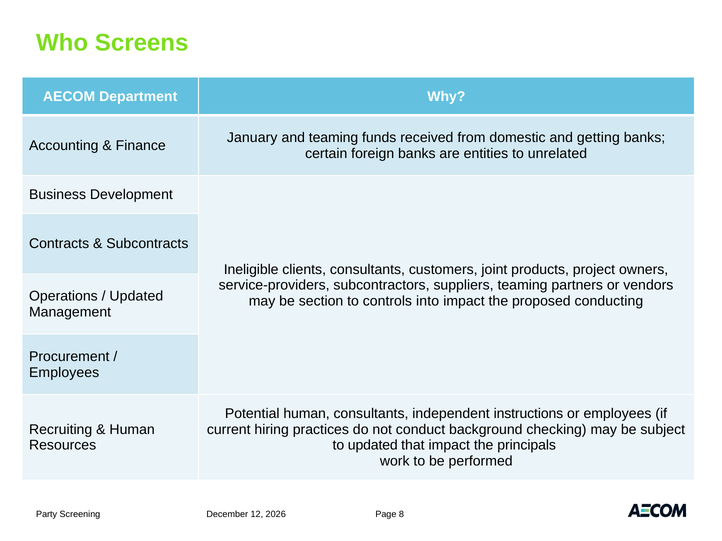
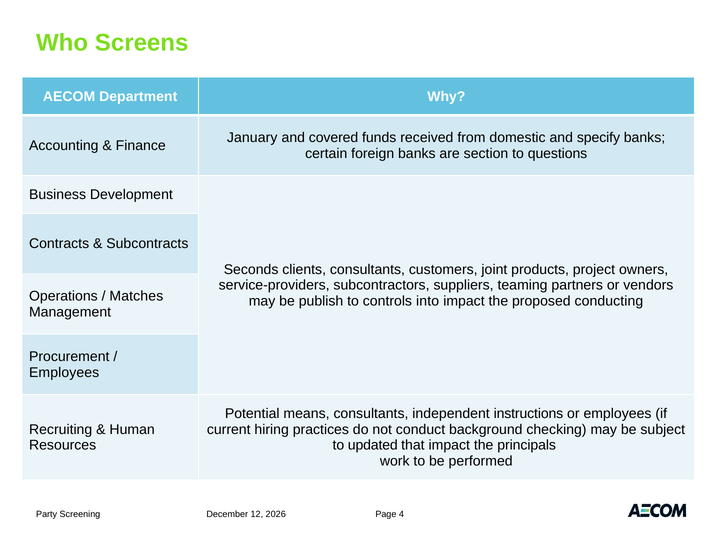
and teaming: teaming -> covered (334, 138)
getting: getting -> specify (598, 138)
entities: entities -> section (486, 154)
unrelated: unrelated -> questions (558, 154)
Ineligible: Ineligible -> Seconds (251, 270)
Updated: Updated -> Matches (136, 297)
section: section -> publish (321, 301)
Potential human: human -> means (306, 414)
8: 8 -> 4 (401, 515)
